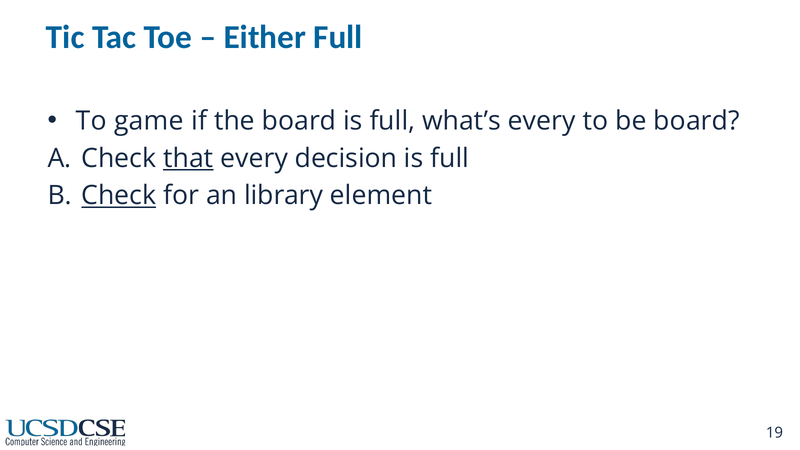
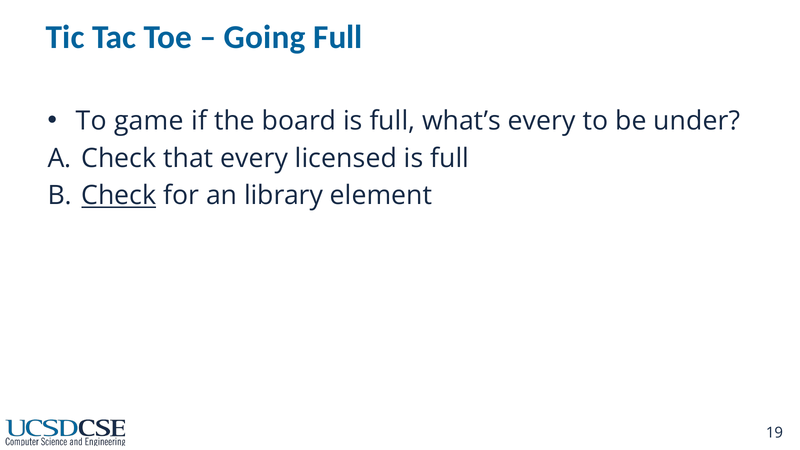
Either: Either -> Going (265, 37)
be board: board -> under (697, 121)
that underline: present -> none (188, 158)
decision: decision -> licensed (346, 158)
